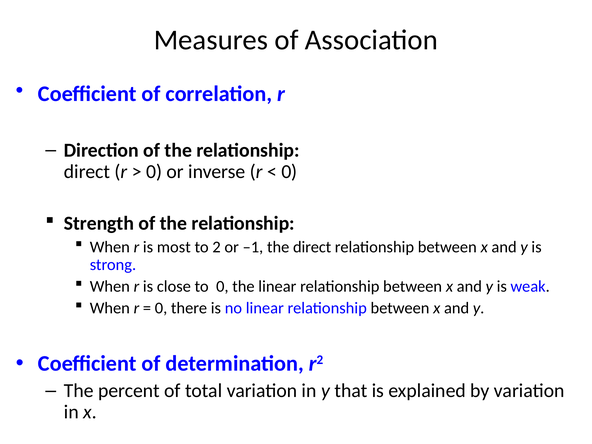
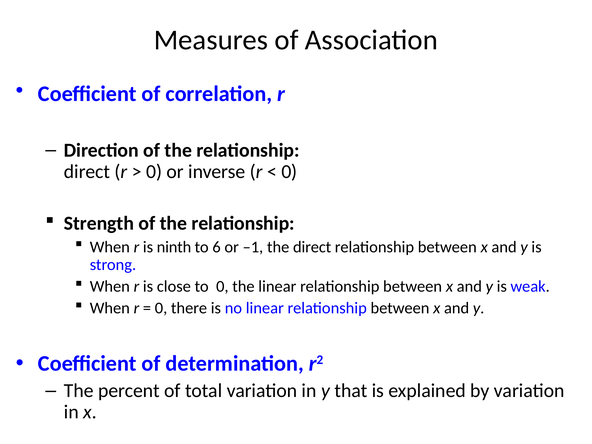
most: most -> ninth (174, 247)
2: 2 -> 6 (217, 247)
